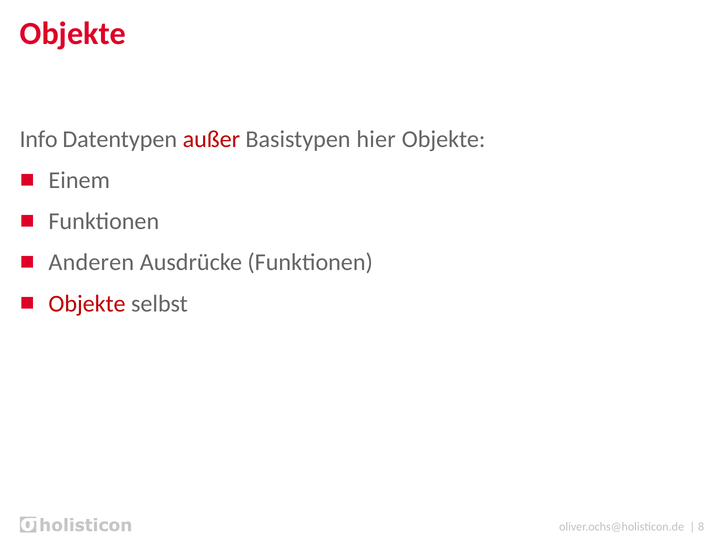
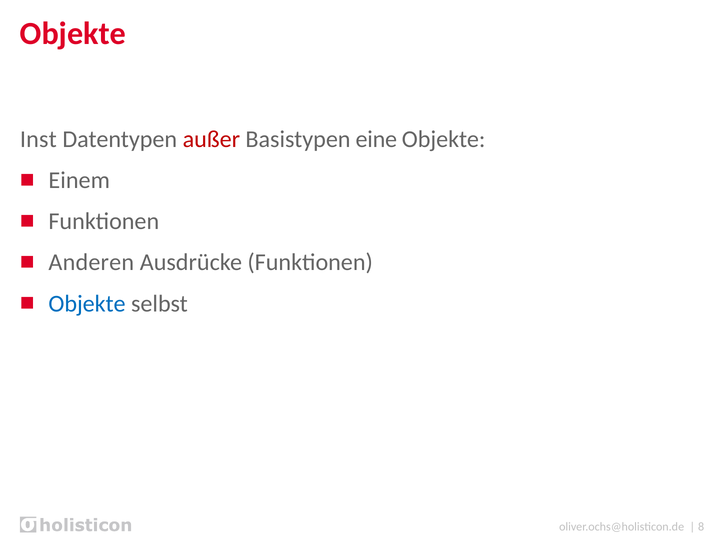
Info: Info -> Inst (38, 139)
hier: hier -> eine (376, 139)
Objekte colour: red -> blue (87, 304)
